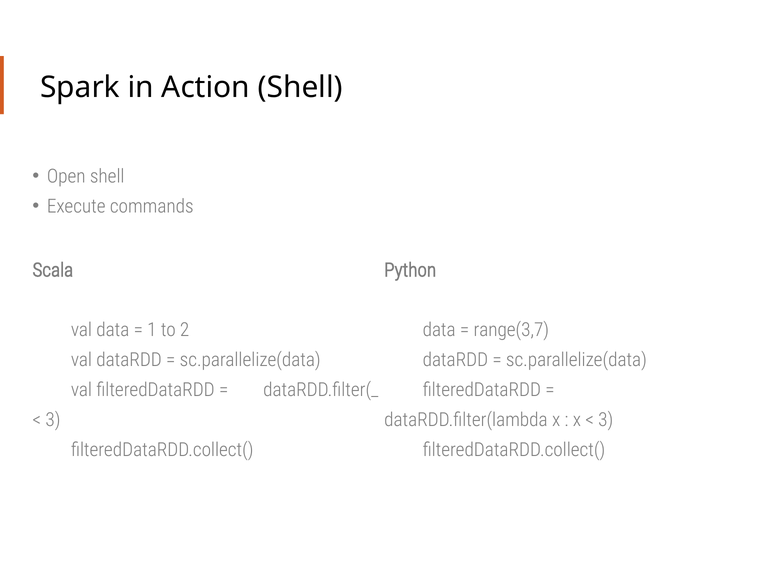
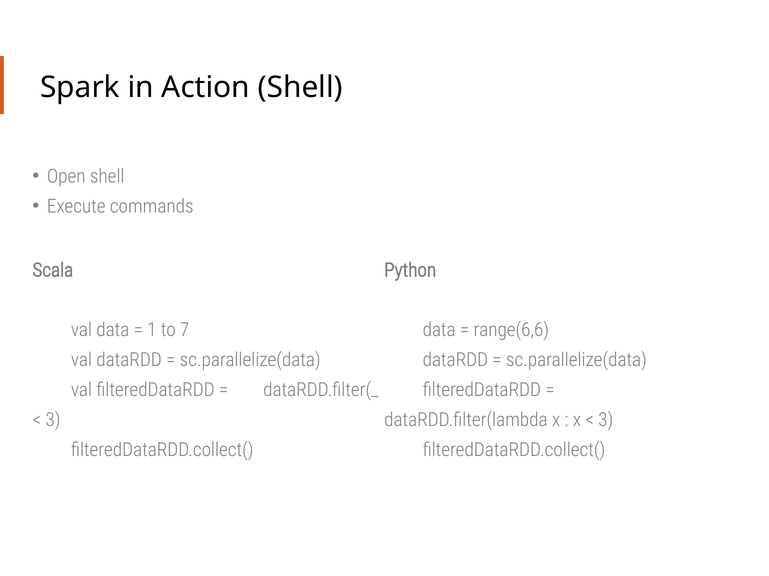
2: 2 -> 7 (185, 330)
range(3,7: range(3,7 -> range(6,6 (511, 330)
